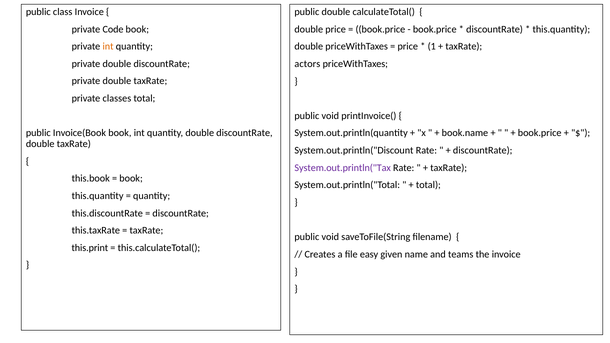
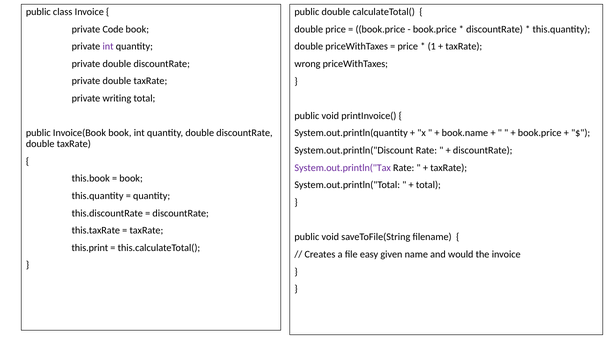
int colour: orange -> purple (108, 47)
actors: actors -> wrong (307, 64)
classes: classes -> writing (117, 98)
teams: teams -> would (461, 254)
